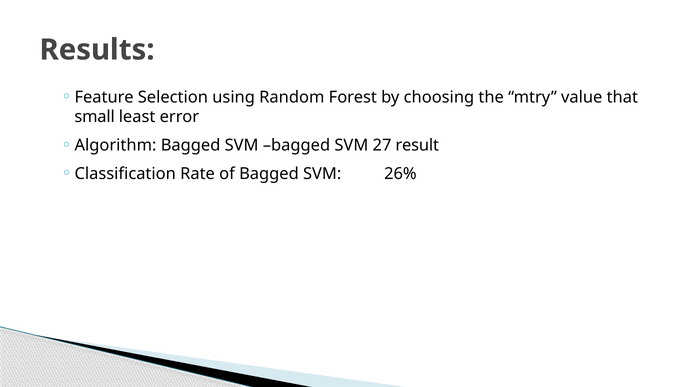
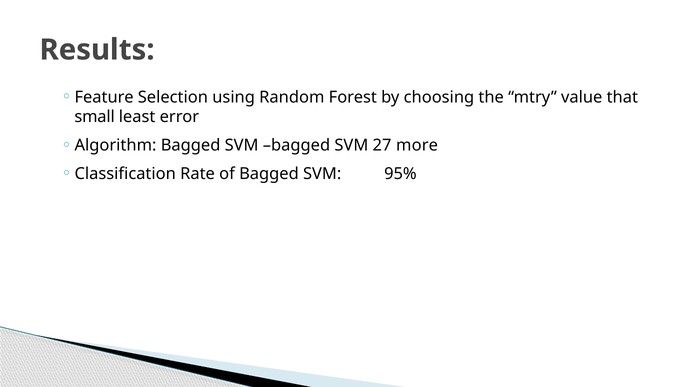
result: result -> more (417, 145)
26%: 26% -> 95% (400, 174)
